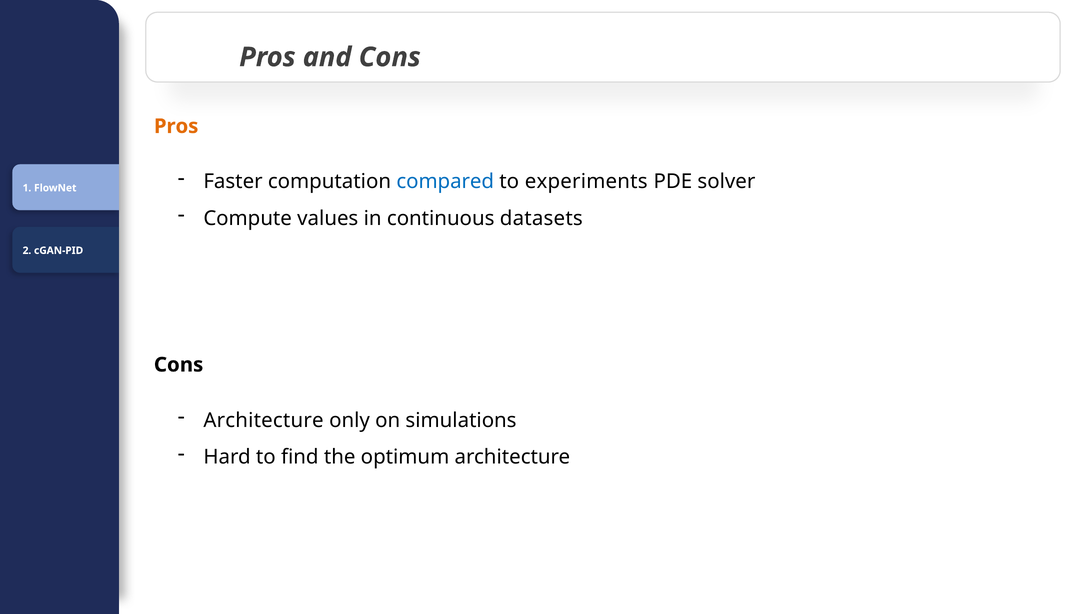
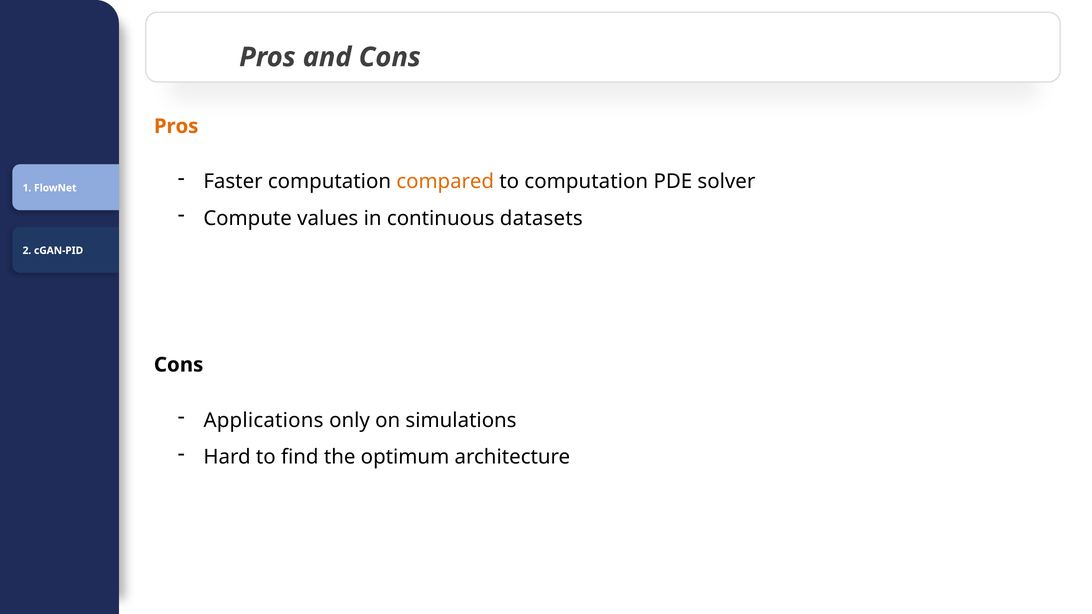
compared colour: blue -> orange (445, 182)
to experiments: experiments -> computation (586, 182)
Architecture: Architecture -> Applications (263, 421)
